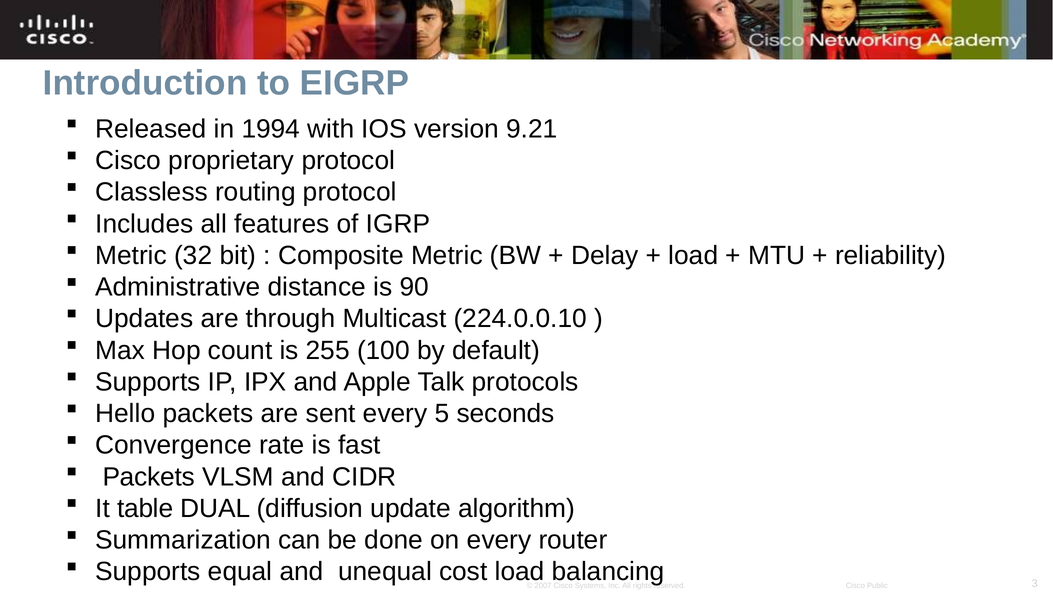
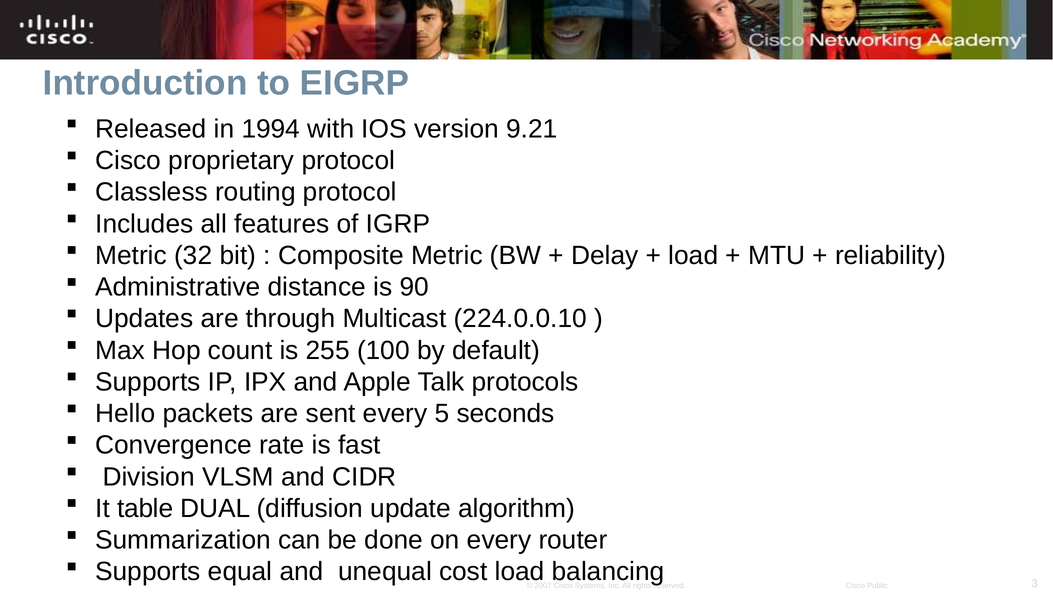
Packets: Packets -> Division (149, 476)
